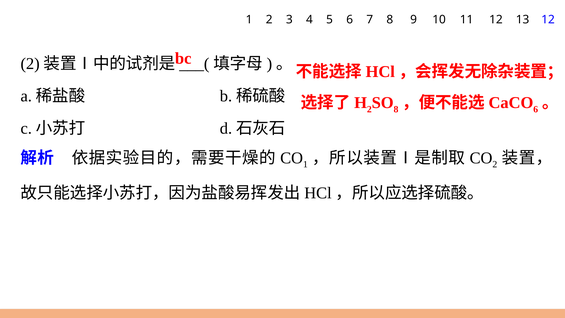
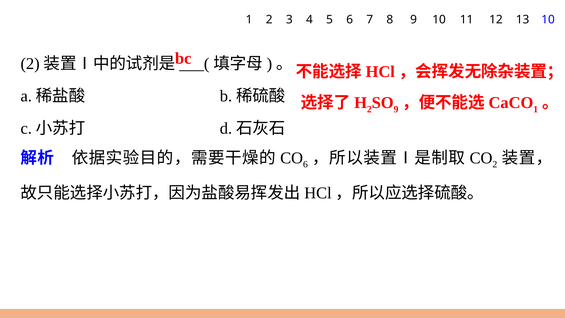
13 12: 12 -> 10 (548, 20)
8: 8 -> 9 (396, 109)
6: 6 -> 1 (536, 109)
1: 1 -> 6 (305, 164)
